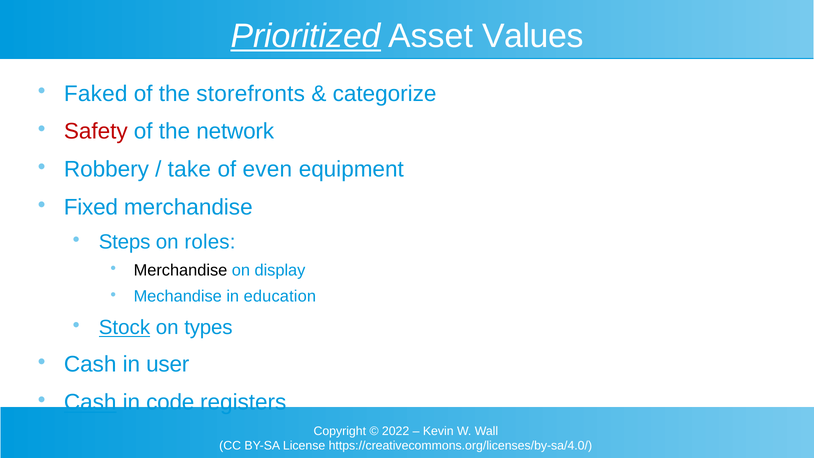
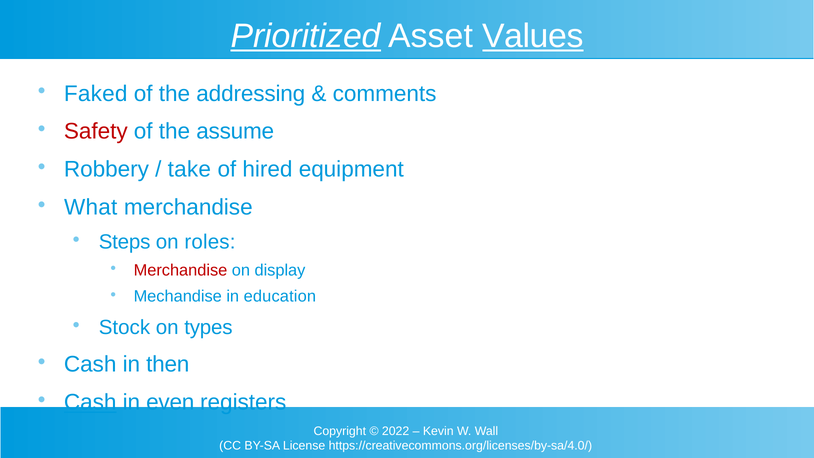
Values underline: none -> present (533, 36)
storefronts: storefronts -> addressing (251, 94)
categorize: categorize -> comments (385, 94)
network: network -> assume (235, 132)
even: even -> hired (267, 169)
Fixed: Fixed -> What (91, 207)
Merchandise colour: black -> red (180, 270)
Stock underline: present -> none (124, 328)
user: user -> then (168, 364)
code: code -> even (170, 402)
